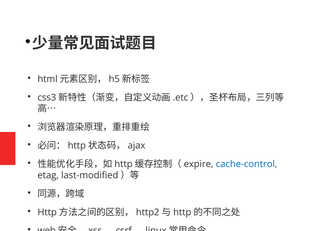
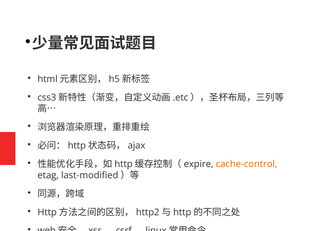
cache-control colour: blue -> orange (247, 165)
